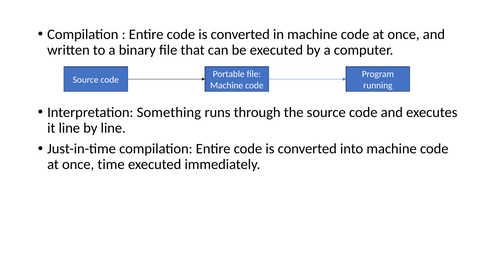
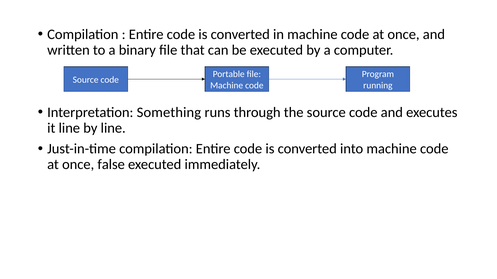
time: time -> false (111, 165)
